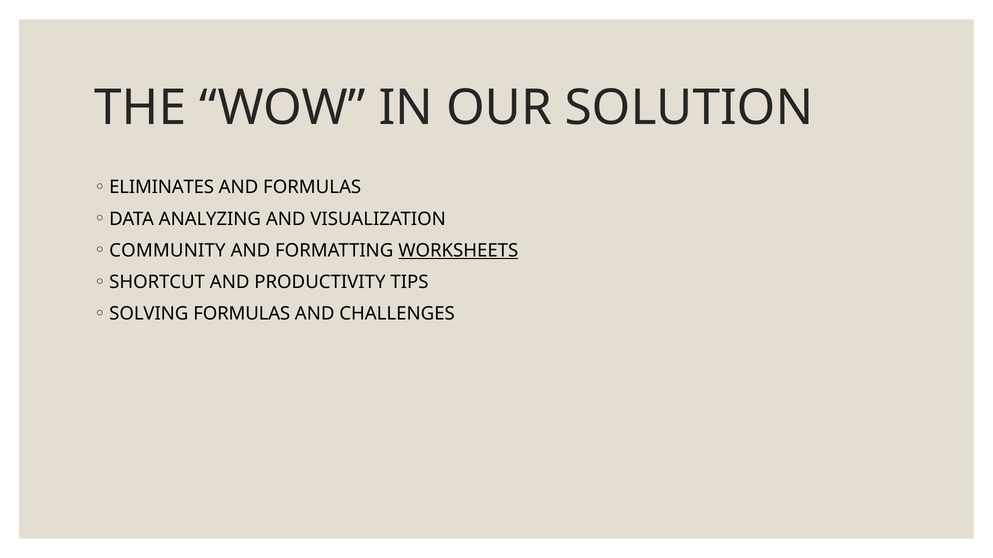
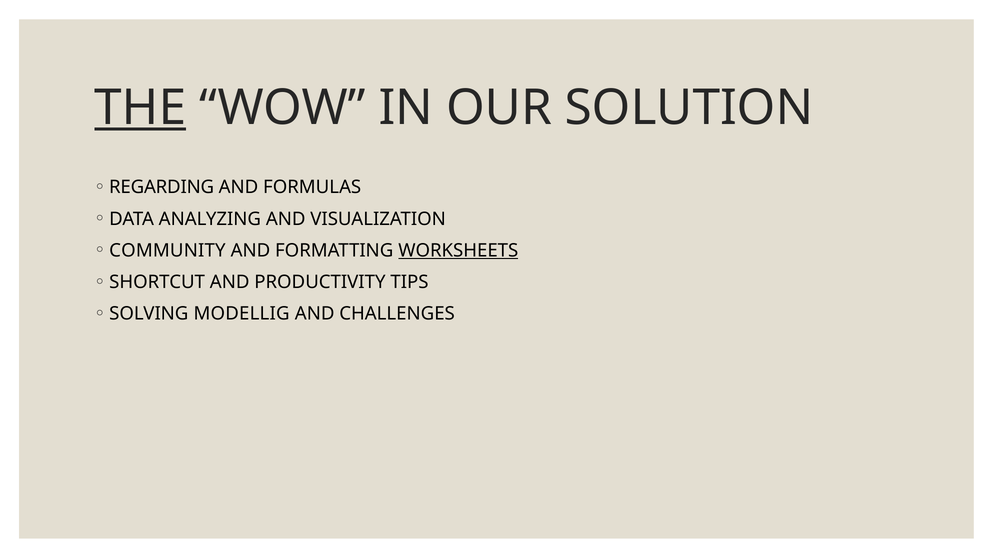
THE underline: none -> present (140, 108)
ELIMINATES: ELIMINATES -> REGARDING (162, 187)
SOLVING FORMULAS: FORMULAS -> MODELLIG (242, 314)
